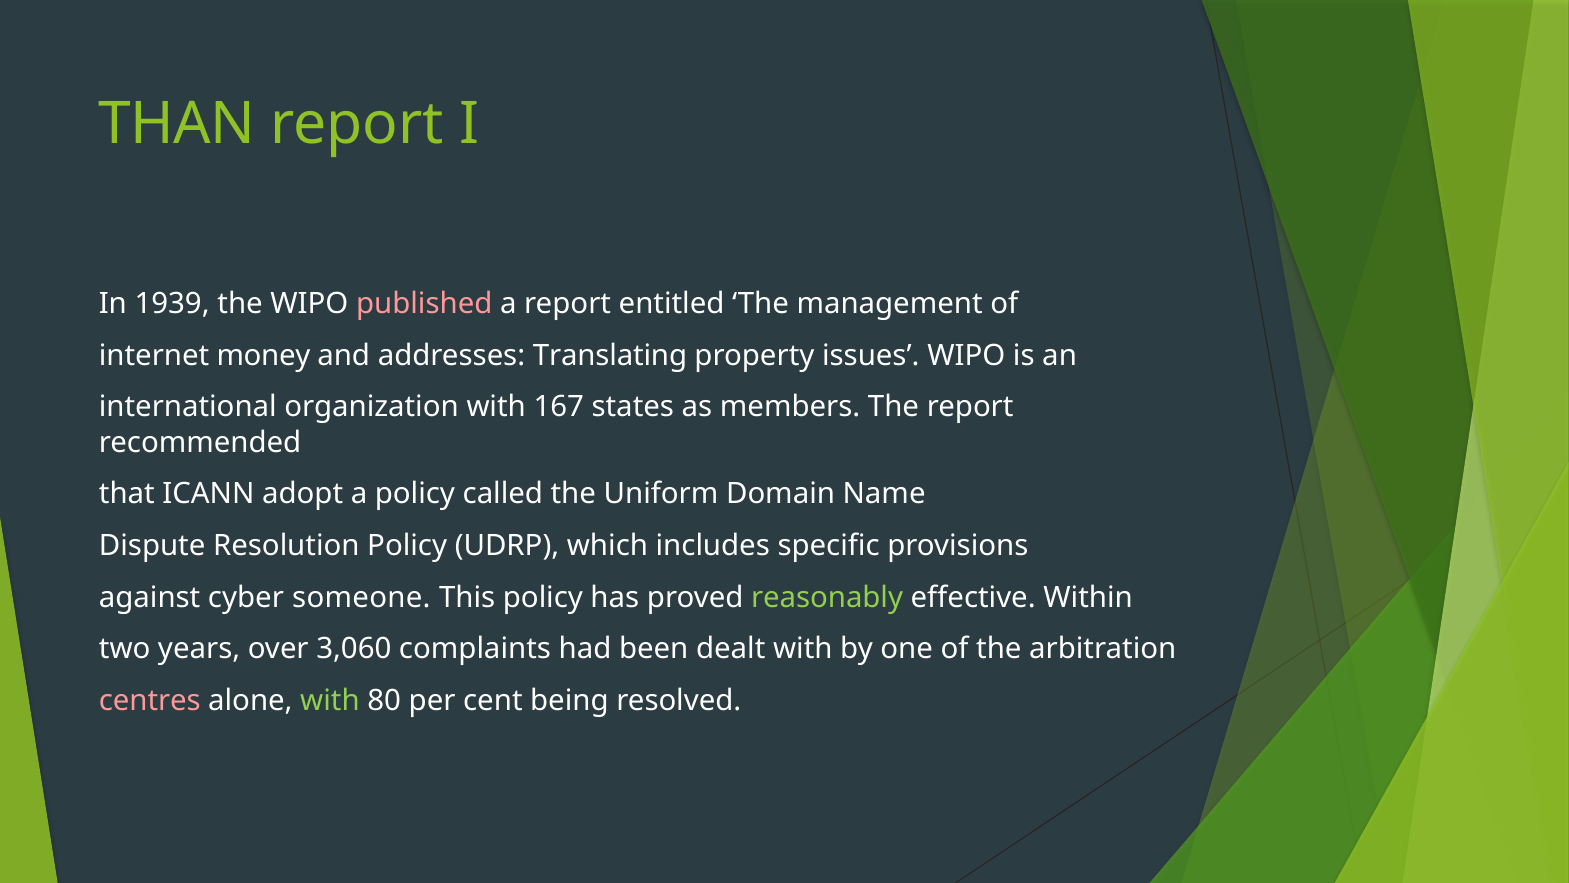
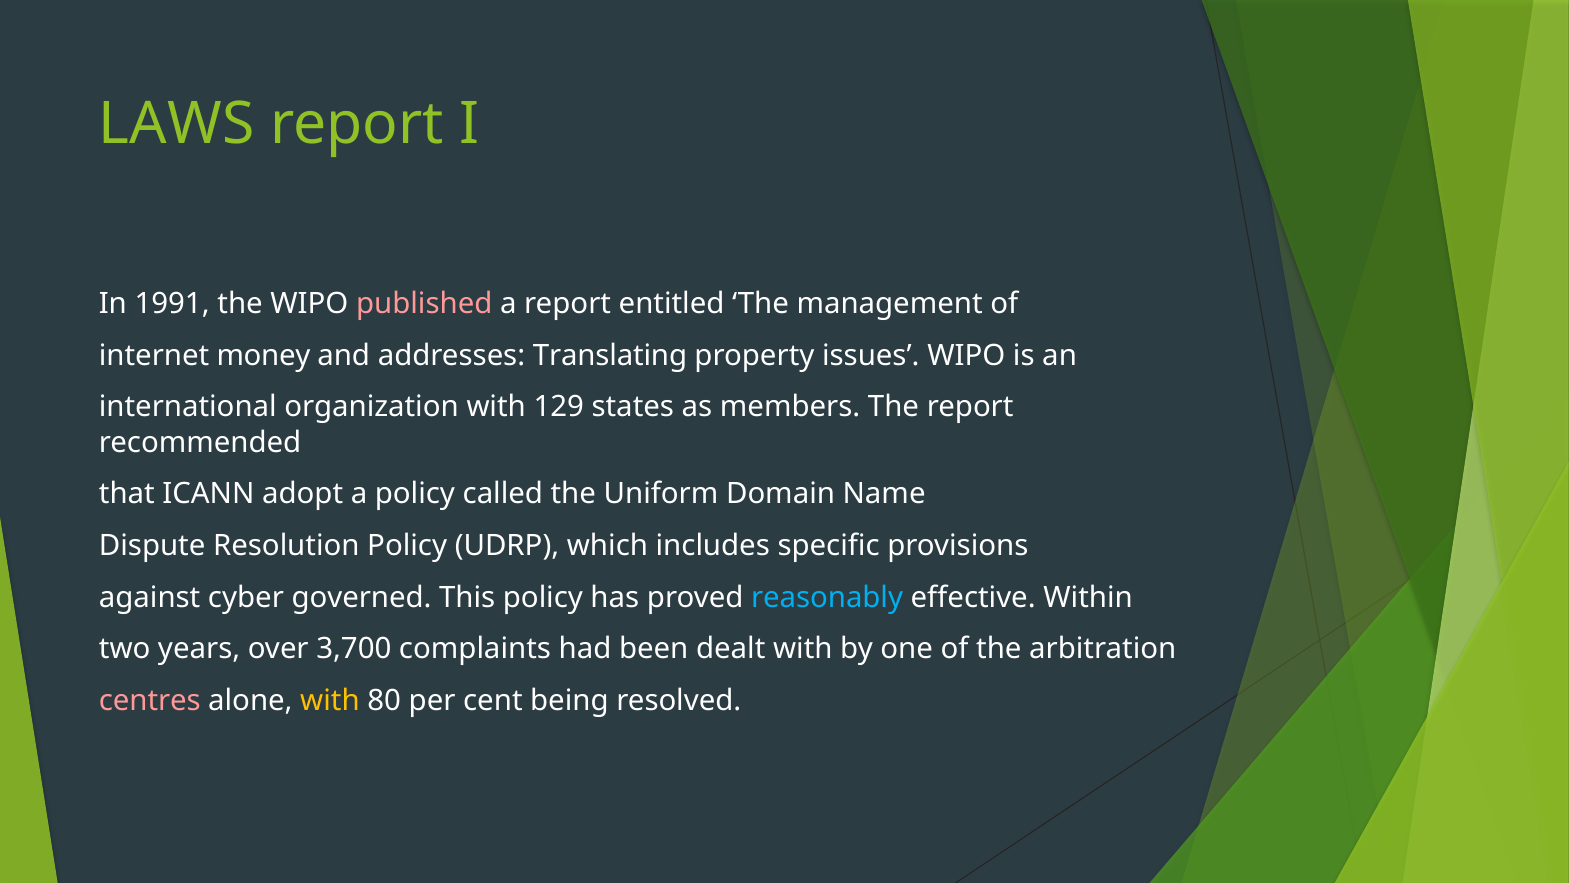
THAN: THAN -> LAWS (177, 124)
1939: 1939 -> 1991 (172, 304)
167: 167 -> 129 (559, 407)
someone: someone -> governed (362, 597)
reasonably colour: light green -> light blue (827, 597)
3,060: 3,060 -> 3,700 (354, 649)
with colour: light green -> yellow (330, 701)
